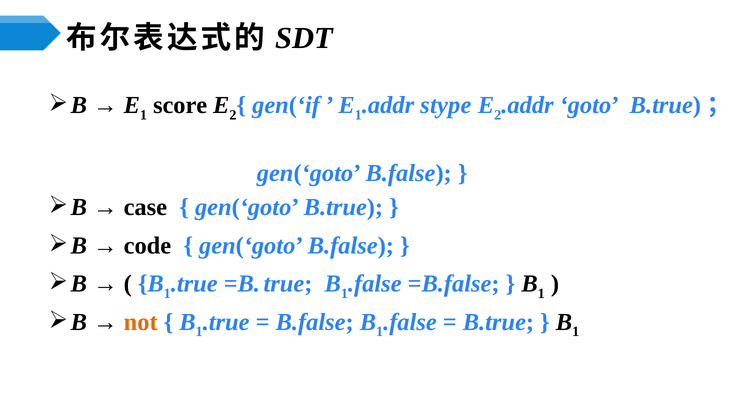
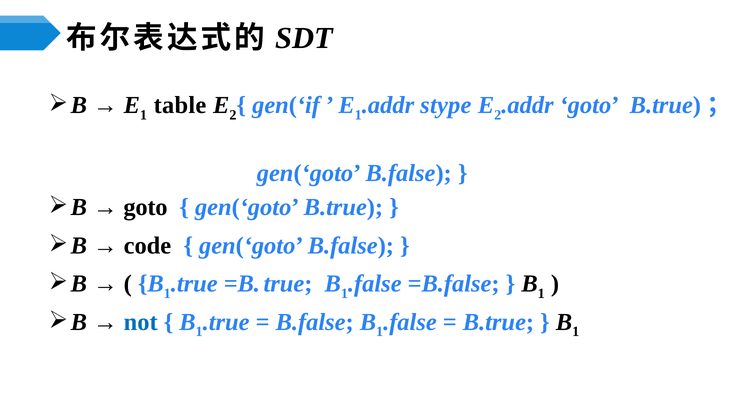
score: score -> table (180, 105)
case: case -> goto (145, 207)
not colour: orange -> blue (141, 322)
